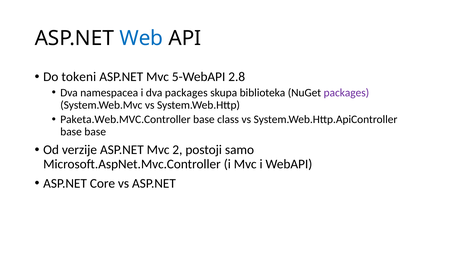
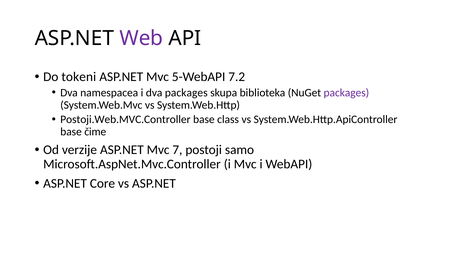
Web colour: blue -> purple (141, 38)
2.8: 2.8 -> 7.2 (237, 77)
Paketa.Web.MVC.Controller: Paketa.Web.MVC.Controller -> Postoji.Web.MVC.Controller (125, 120)
base base: base -> čime (95, 132)
2: 2 -> 7 (177, 150)
